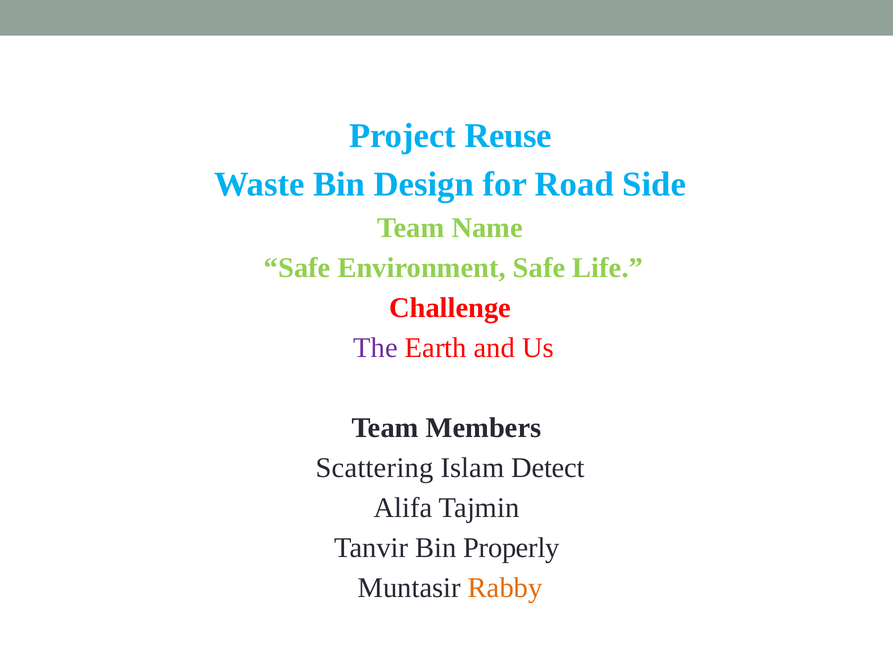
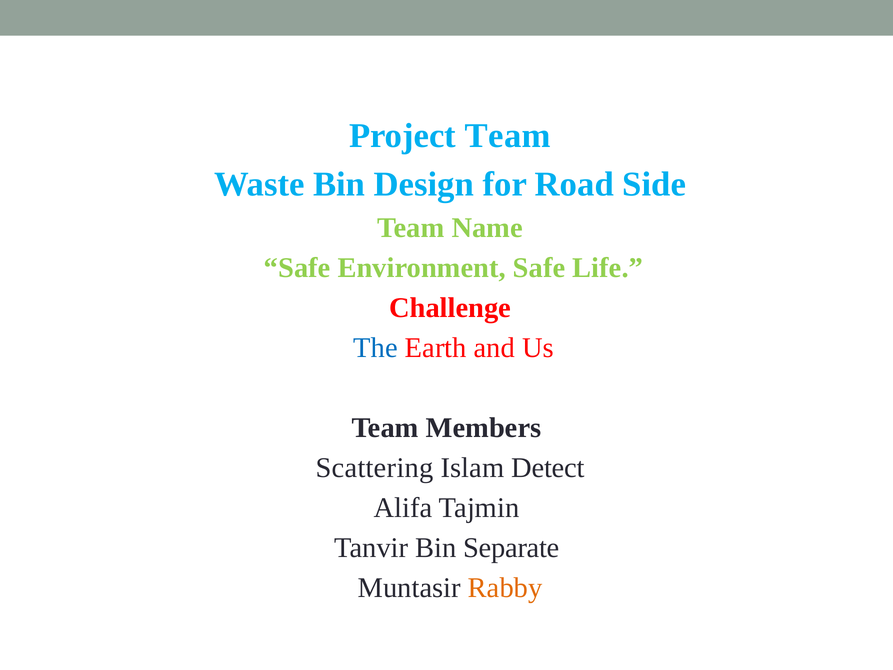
Project Reuse: Reuse -> Team (508, 136)
The colour: purple -> blue (376, 348)
Properly: Properly -> Separate (511, 548)
